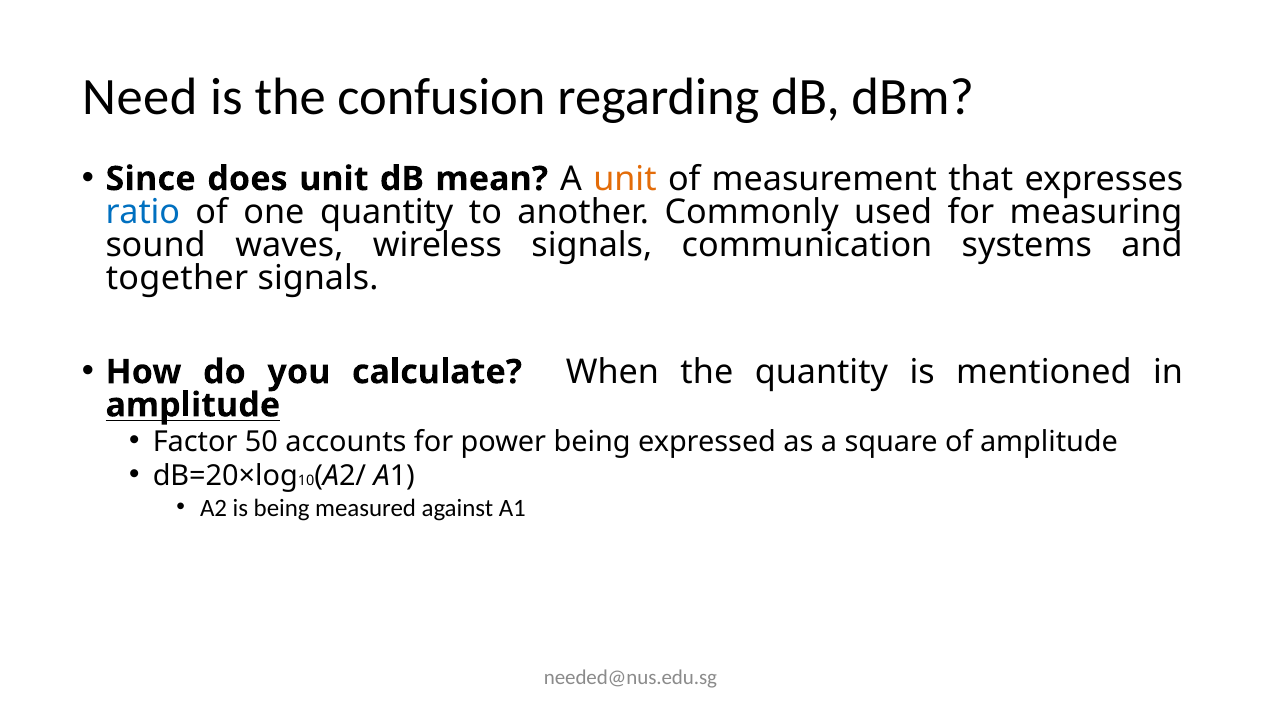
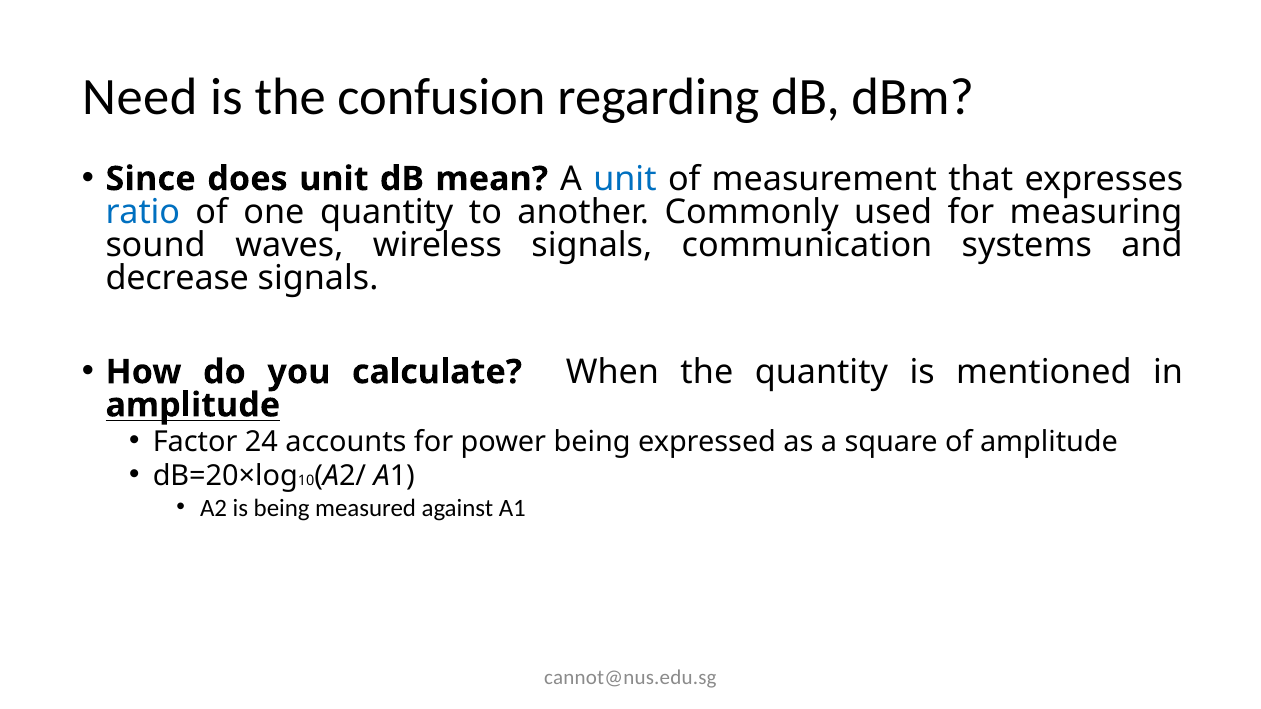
unit colour: orange -> blue (625, 179)
together: together -> decrease (177, 279)
50: 50 -> 24 (261, 442)
needed@nus.edu.sg: needed@nus.edu.sg -> cannot@nus.edu.sg (630, 678)
